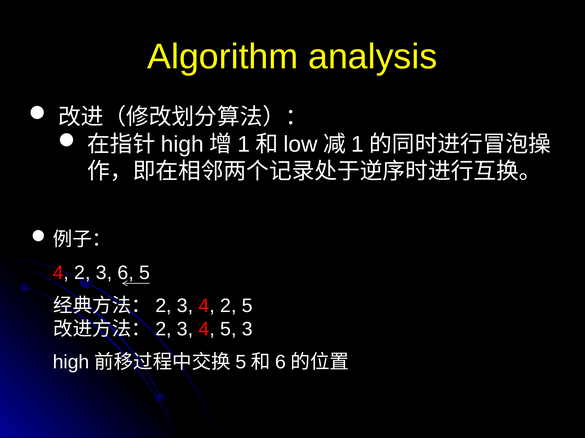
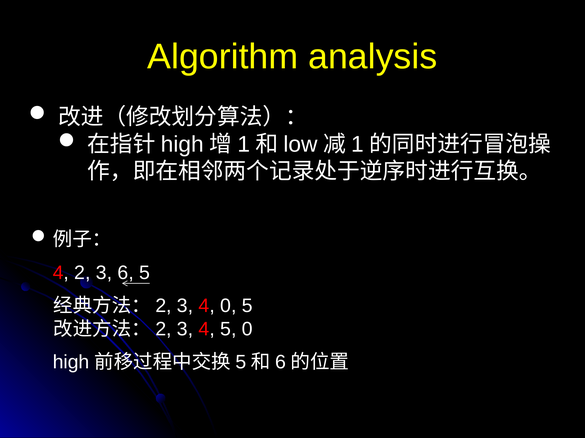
3 4 2: 2 -> 0 (228, 306)
5 3: 3 -> 0 (247, 330)
